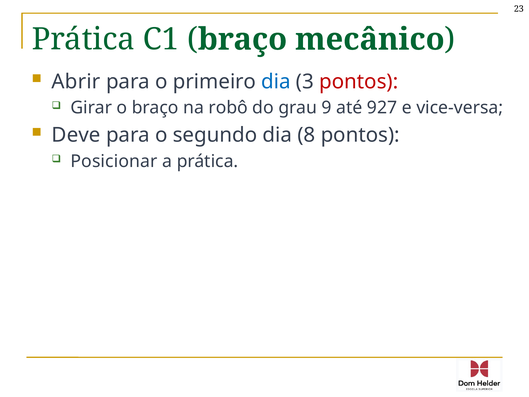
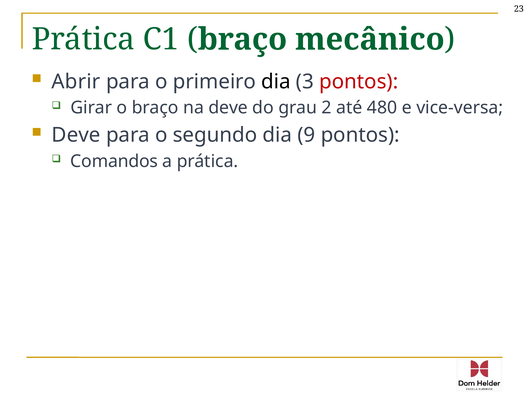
dia colour: blue -> black (276, 81)
na robô: robô -> deve (228, 108)
9: 9 -> 2 (327, 108)
927: 927 -> 480 (382, 108)
8: 8 -> 9 (306, 135)
Posicionar: Posicionar -> Comandos (114, 161)
